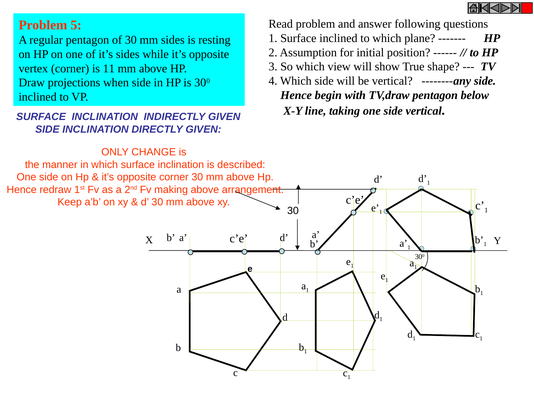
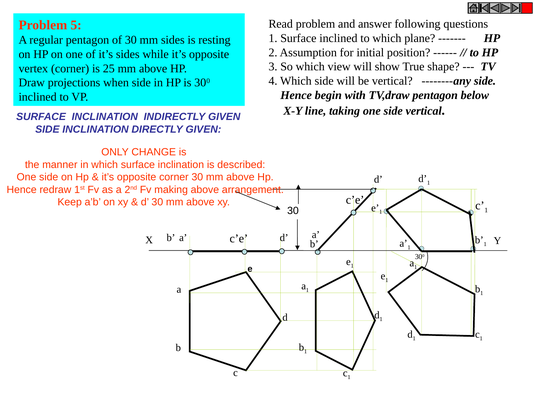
11: 11 -> 25 (109, 68)
